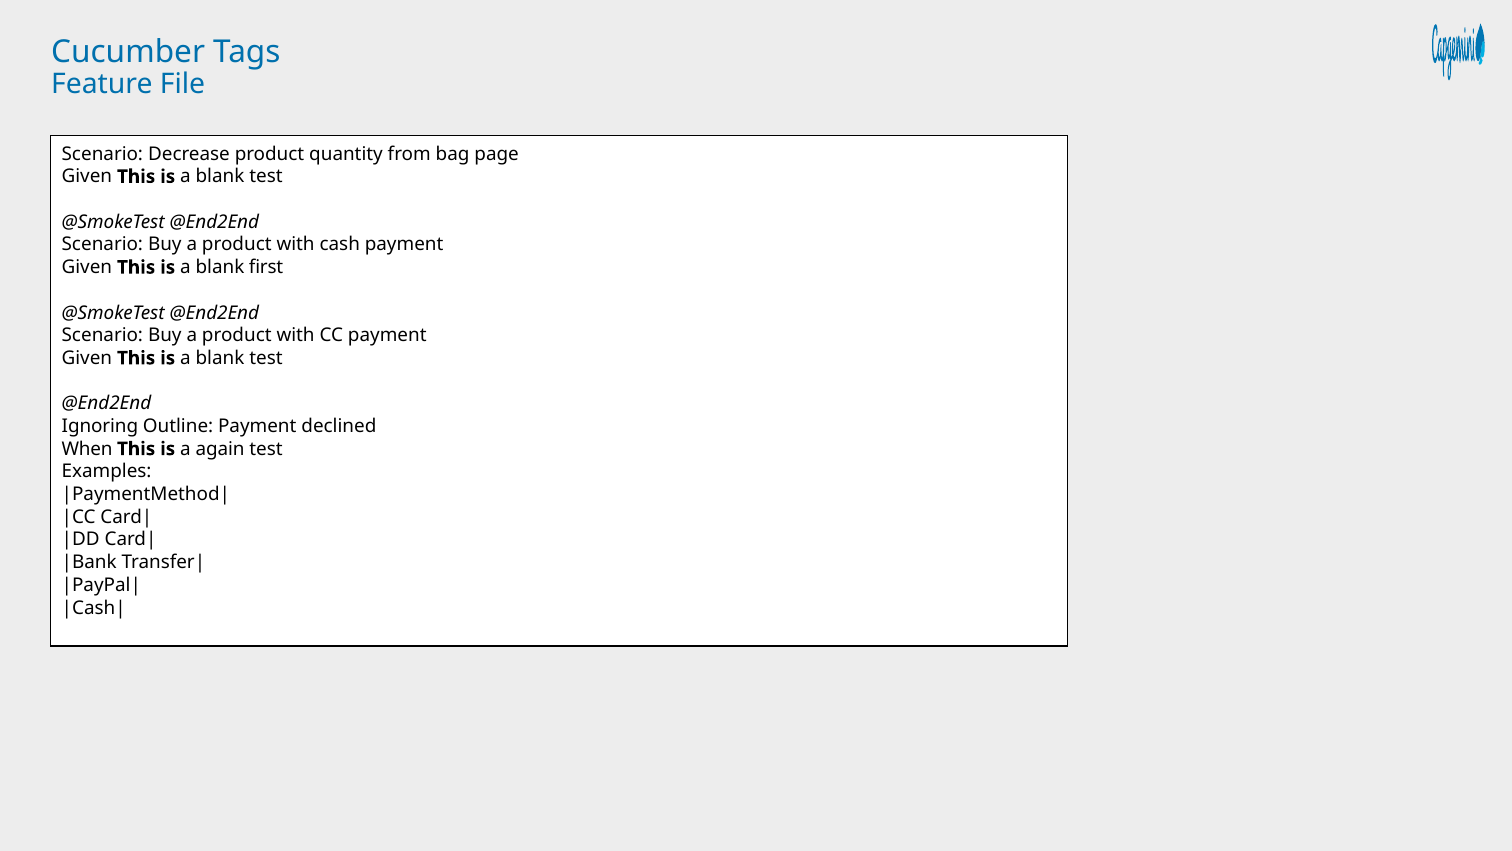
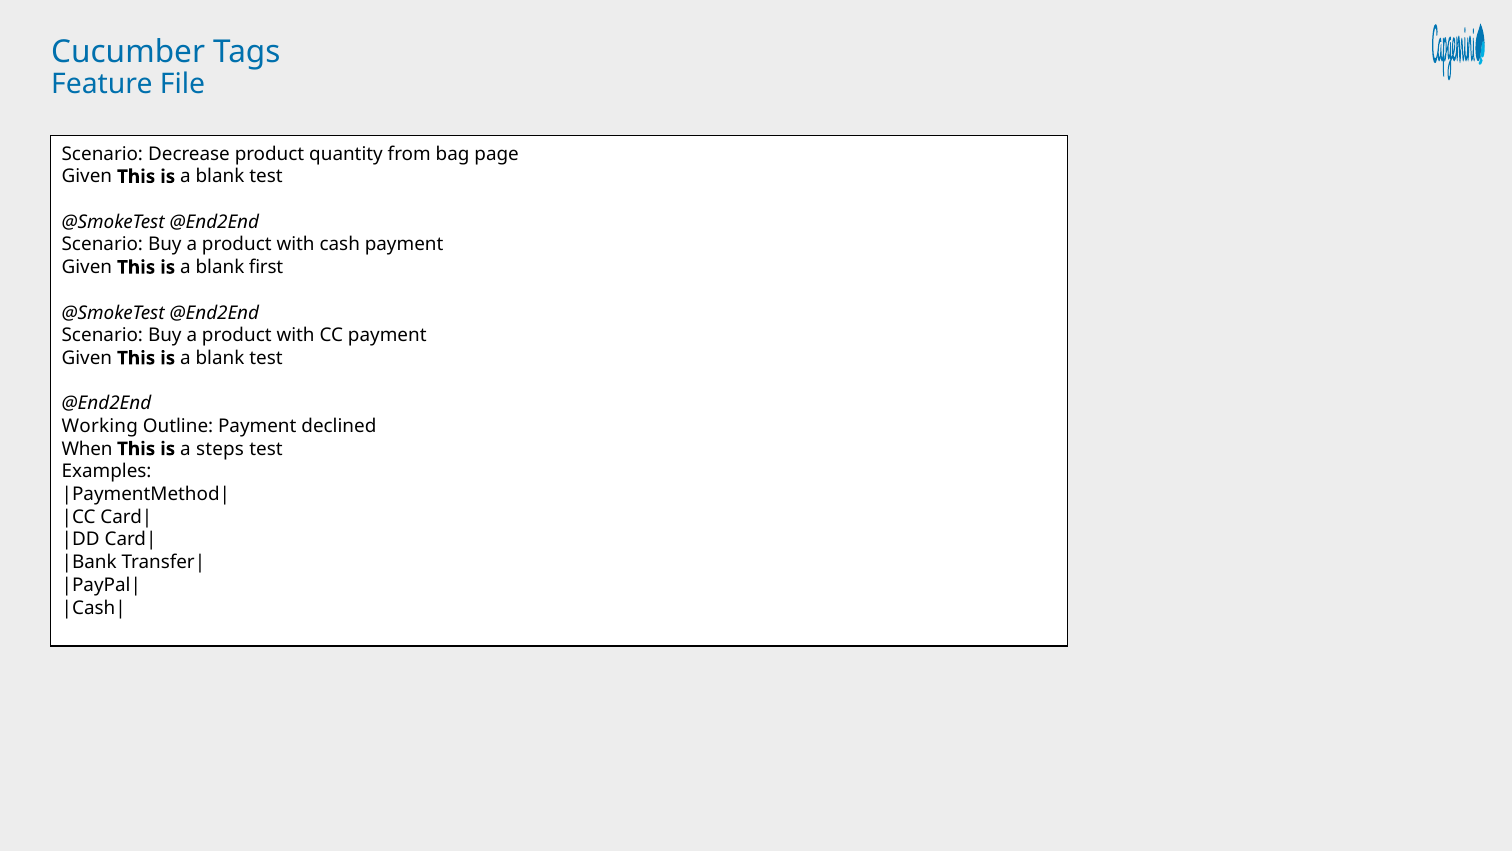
Ignoring: Ignoring -> Working (100, 426)
again: again -> steps (220, 449)
